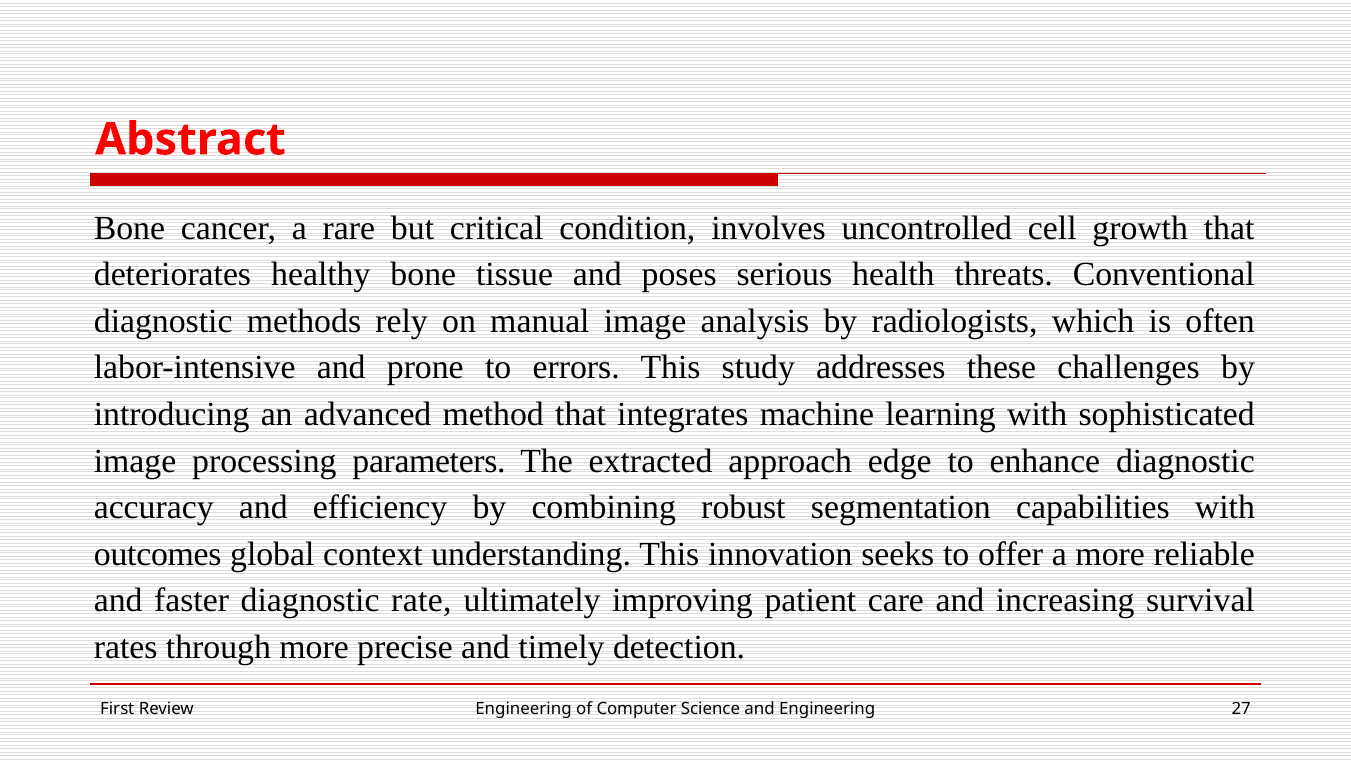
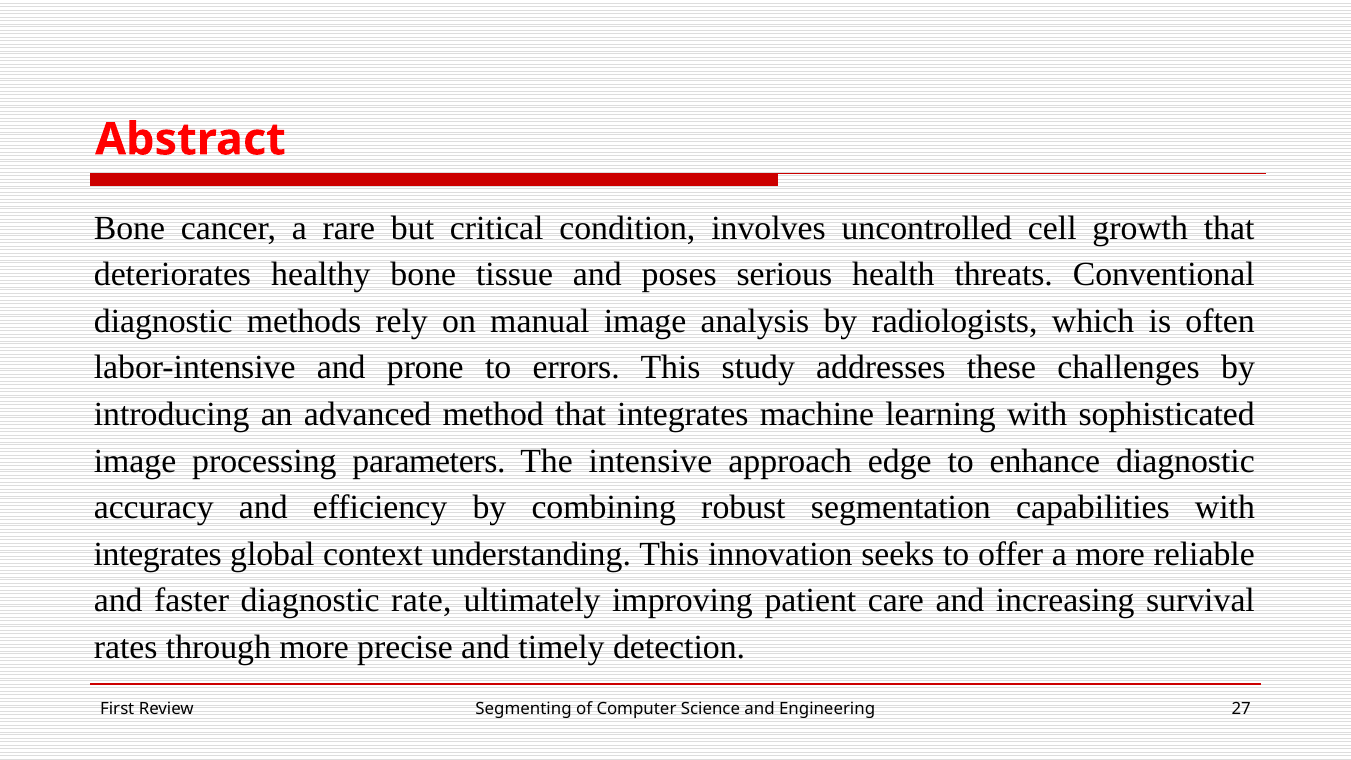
extracted: extracted -> intensive (651, 461)
outcomes: outcomes -> integrates (158, 554)
Review Engineering: Engineering -> Segmenting (523, 708)
